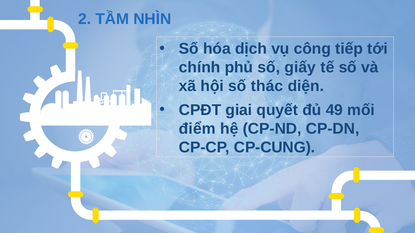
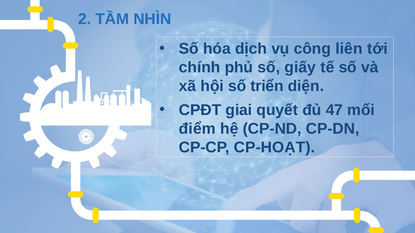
tiếp: tiếp -> liên (349, 49)
thác: thác -> triển (267, 86)
49: 49 -> 47 (334, 110)
CP-CUNG: CP-CUNG -> CP-HOẠT (274, 147)
